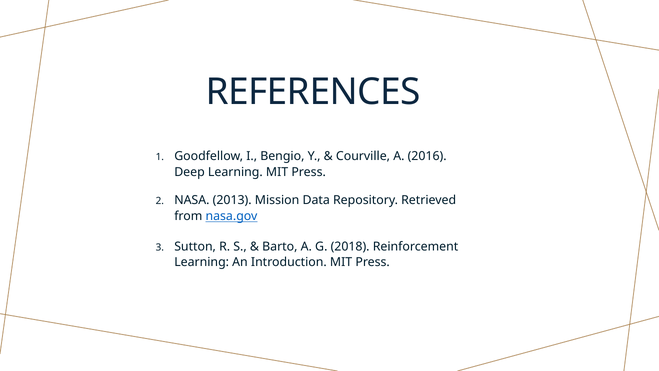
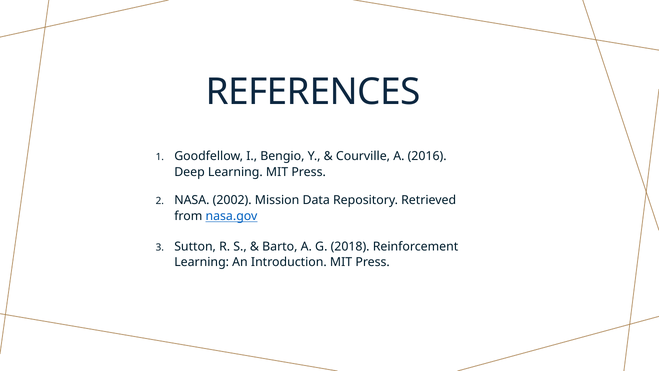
2013: 2013 -> 2002 (232, 200)
